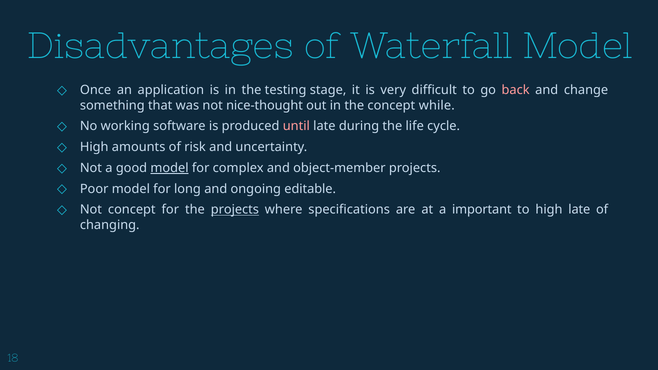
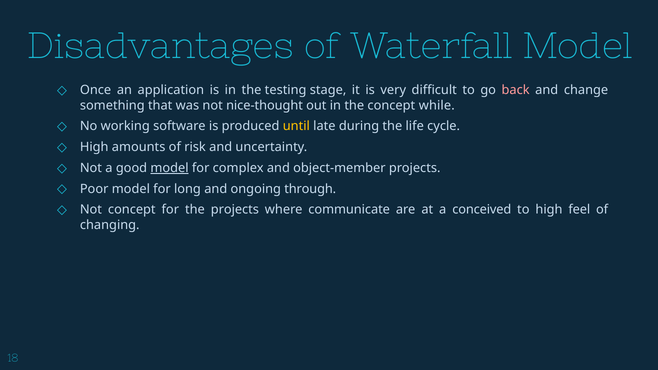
until colour: pink -> yellow (296, 126)
editable: editable -> through (310, 189)
projects underline: present -> none (235, 210)
specifications: specifications -> communicate (349, 210)
important: important -> conceived (482, 210)
high late: late -> feel (579, 210)
